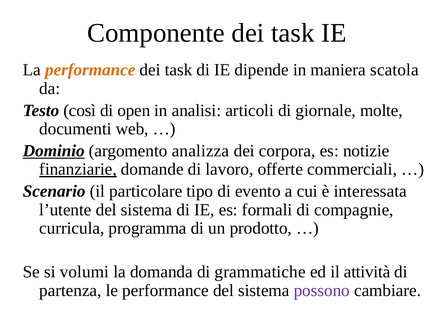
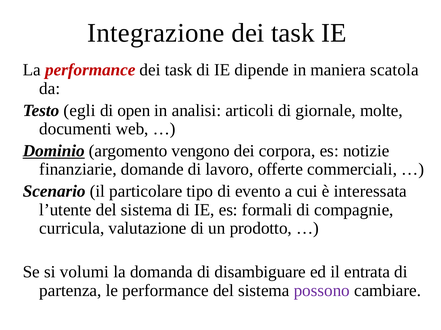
Componente: Componente -> Integrazione (156, 33)
performance colour: orange -> red (90, 70)
così: così -> egli (80, 111)
analizza: analizza -> vengono (201, 151)
finanziarie underline: present -> none (78, 170)
programma: programma -> valutazione (148, 229)
grammatiche: grammatiche -> disambiguare (260, 273)
attività: attività -> entrata (367, 273)
